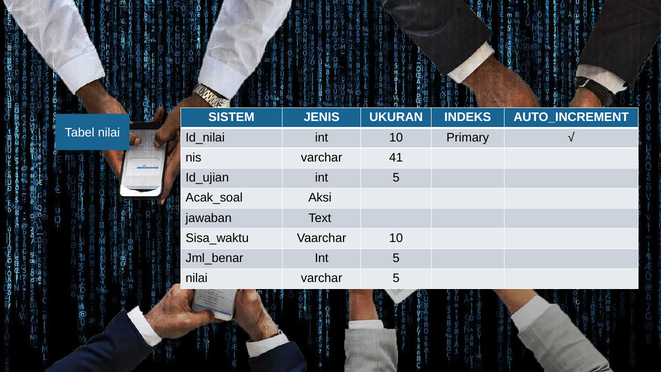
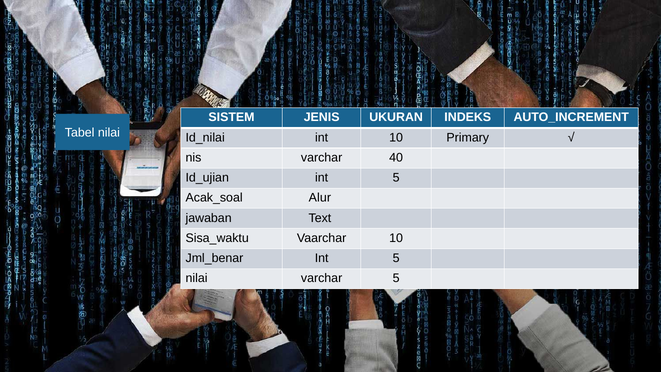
41: 41 -> 40 (396, 158)
Aksi: Aksi -> Alur (320, 198)
